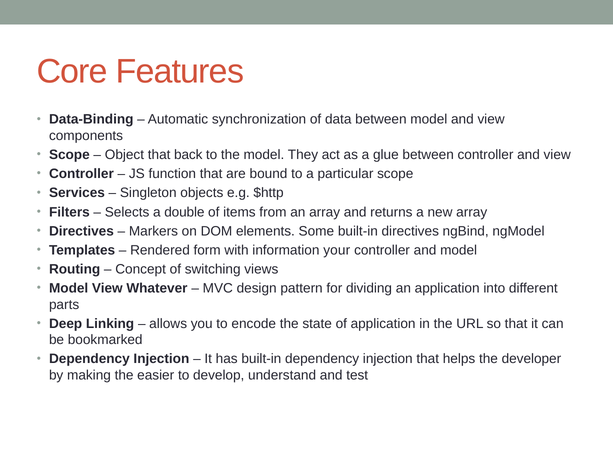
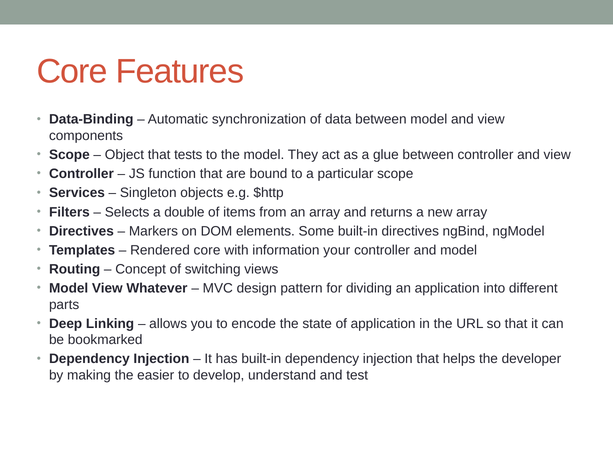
back: back -> tests (188, 155)
Rendered form: form -> core (207, 250)
